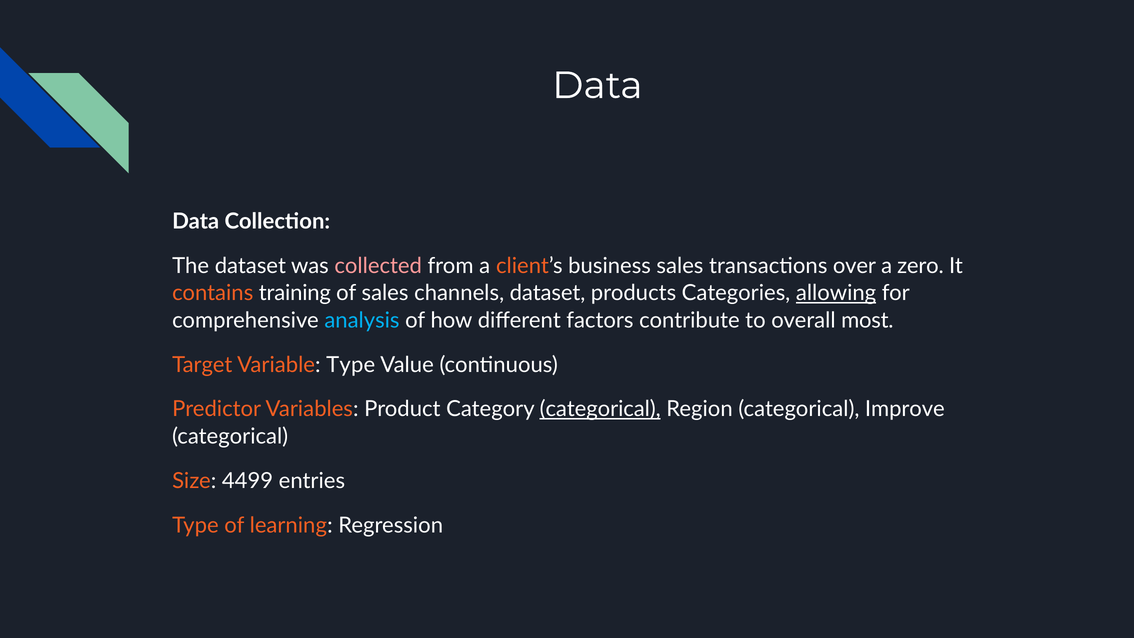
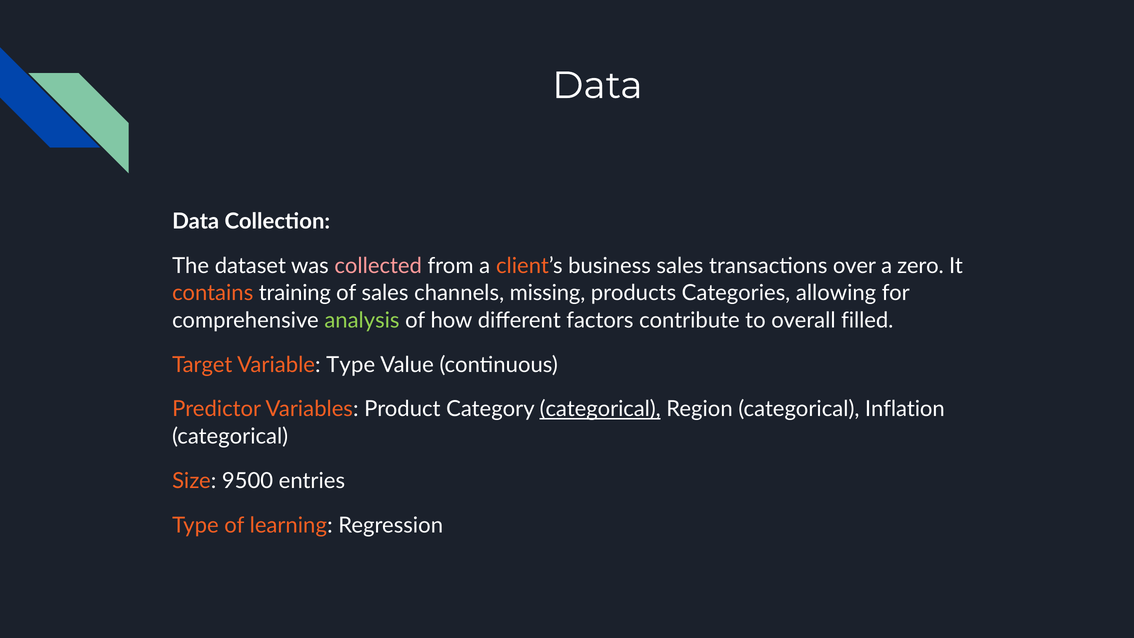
channels dataset: dataset -> missing (548, 293)
allowing underline: present -> none (836, 293)
analysis colour: light blue -> light green (362, 320)
most: most -> filled (867, 320)
Improve: Improve -> Inflation (905, 409)
4499: 4499 -> 9500 (248, 481)
